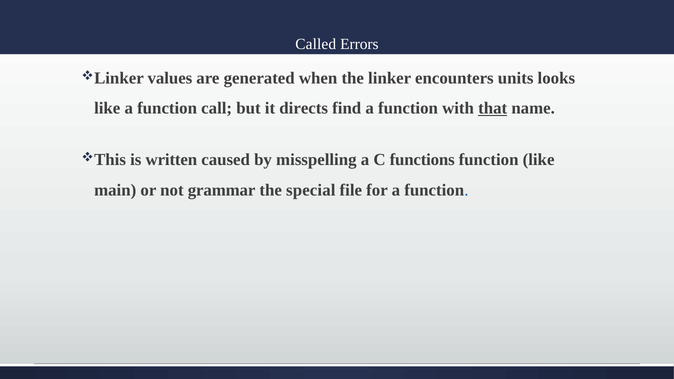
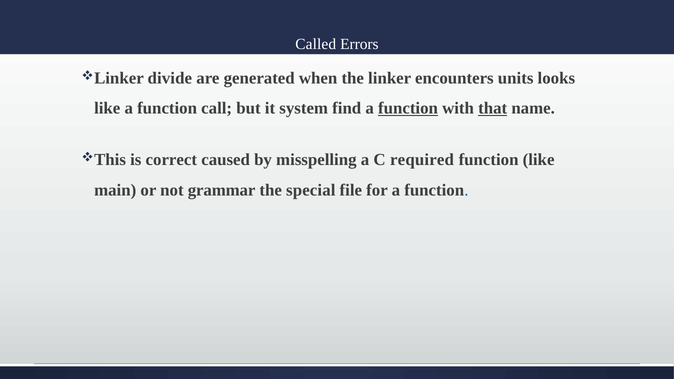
values: values -> divide (170, 78)
directs: directs -> system (304, 108)
function underline: none -> present (408, 108)
written: written -> correct (171, 160)
functions: functions -> required (422, 160)
